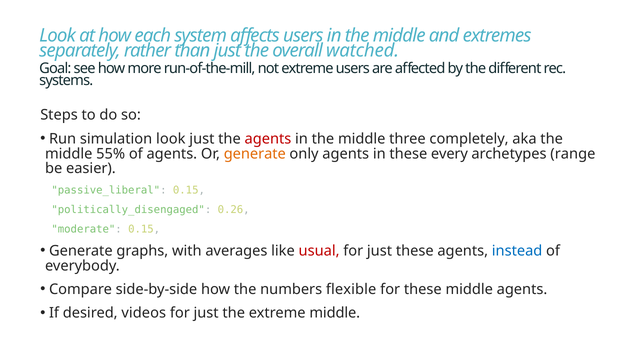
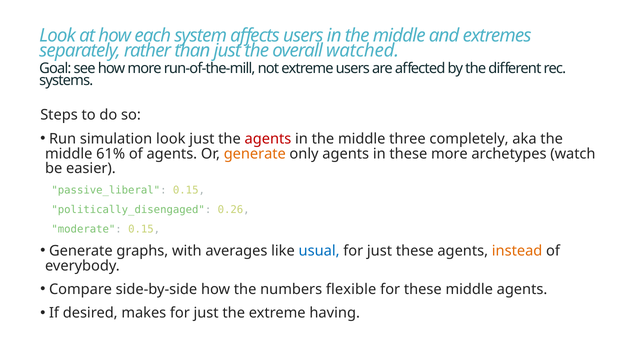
55%: 55% -> 61% (111, 153)
these every: every -> more (449, 153)
range: range -> watch (573, 153)
usual colour: red -> blue (319, 250)
instead colour: blue -> orange (517, 250)
videos: videos -> makes (144, 313)
extreme middle: middle -> having (335, 313)
